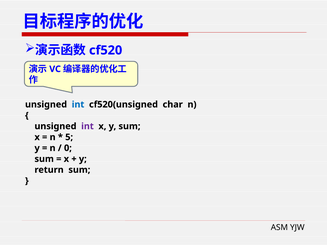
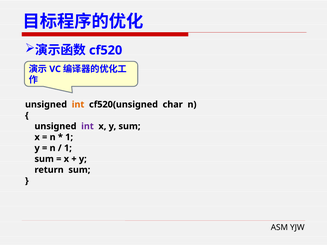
int colour: blue -> orange (78, 105)
5: 5 -> 1 (69, 137)
0: 0 -> 1 (68, 148)
